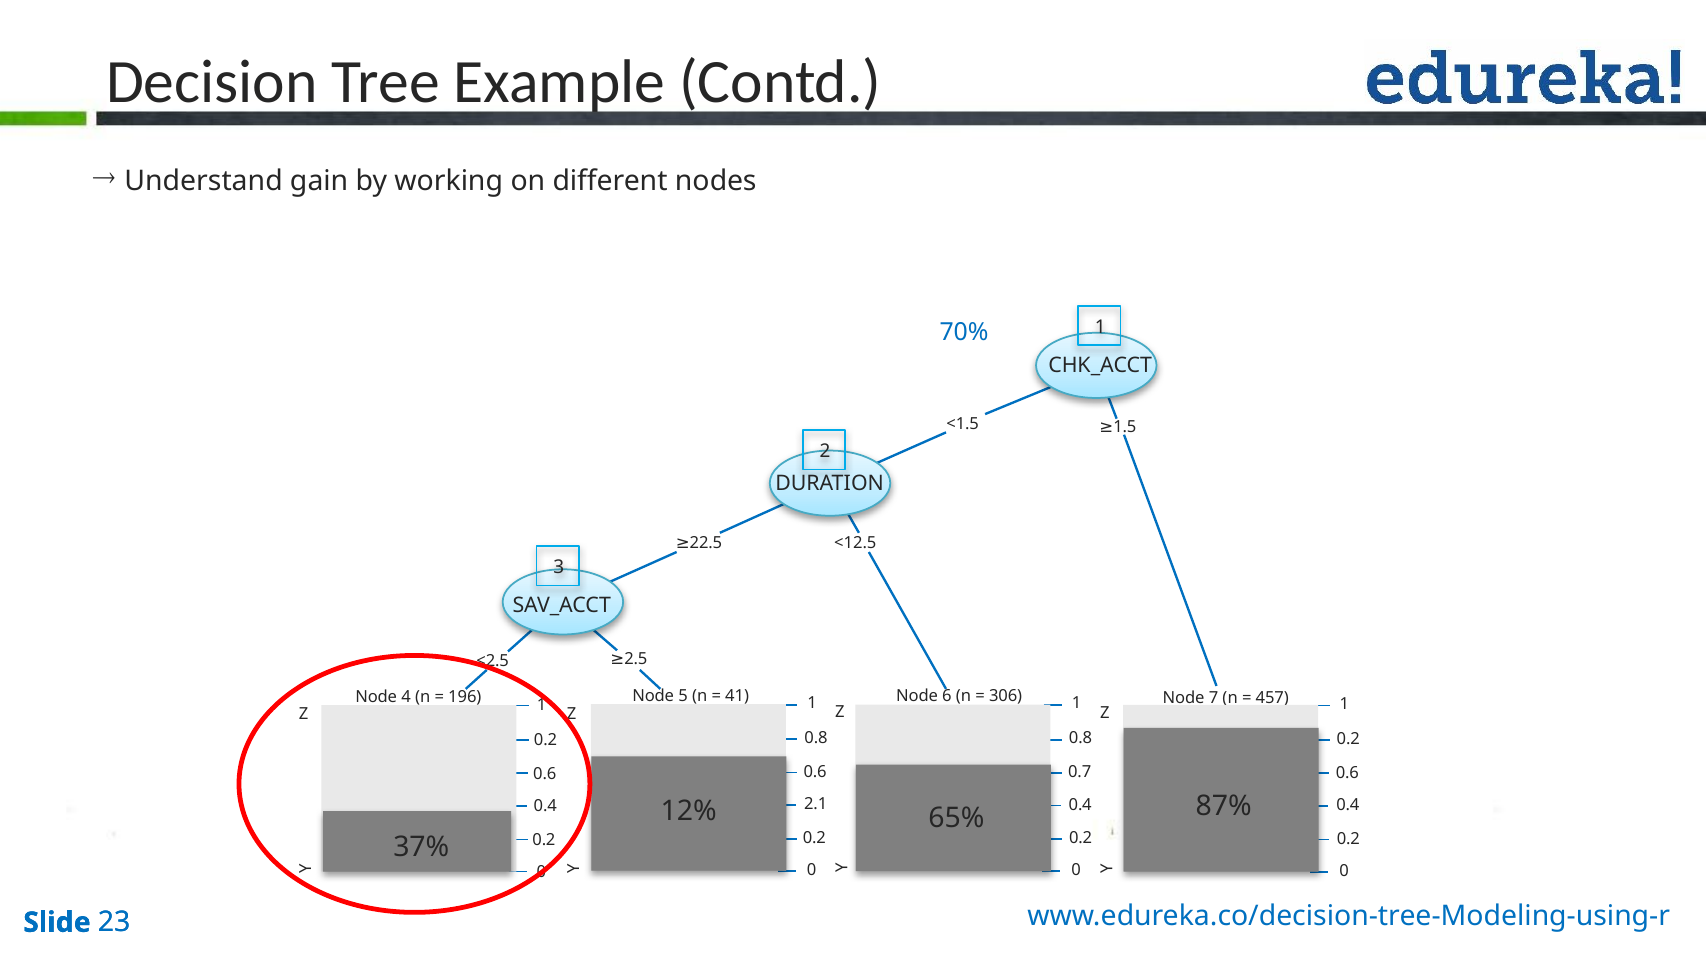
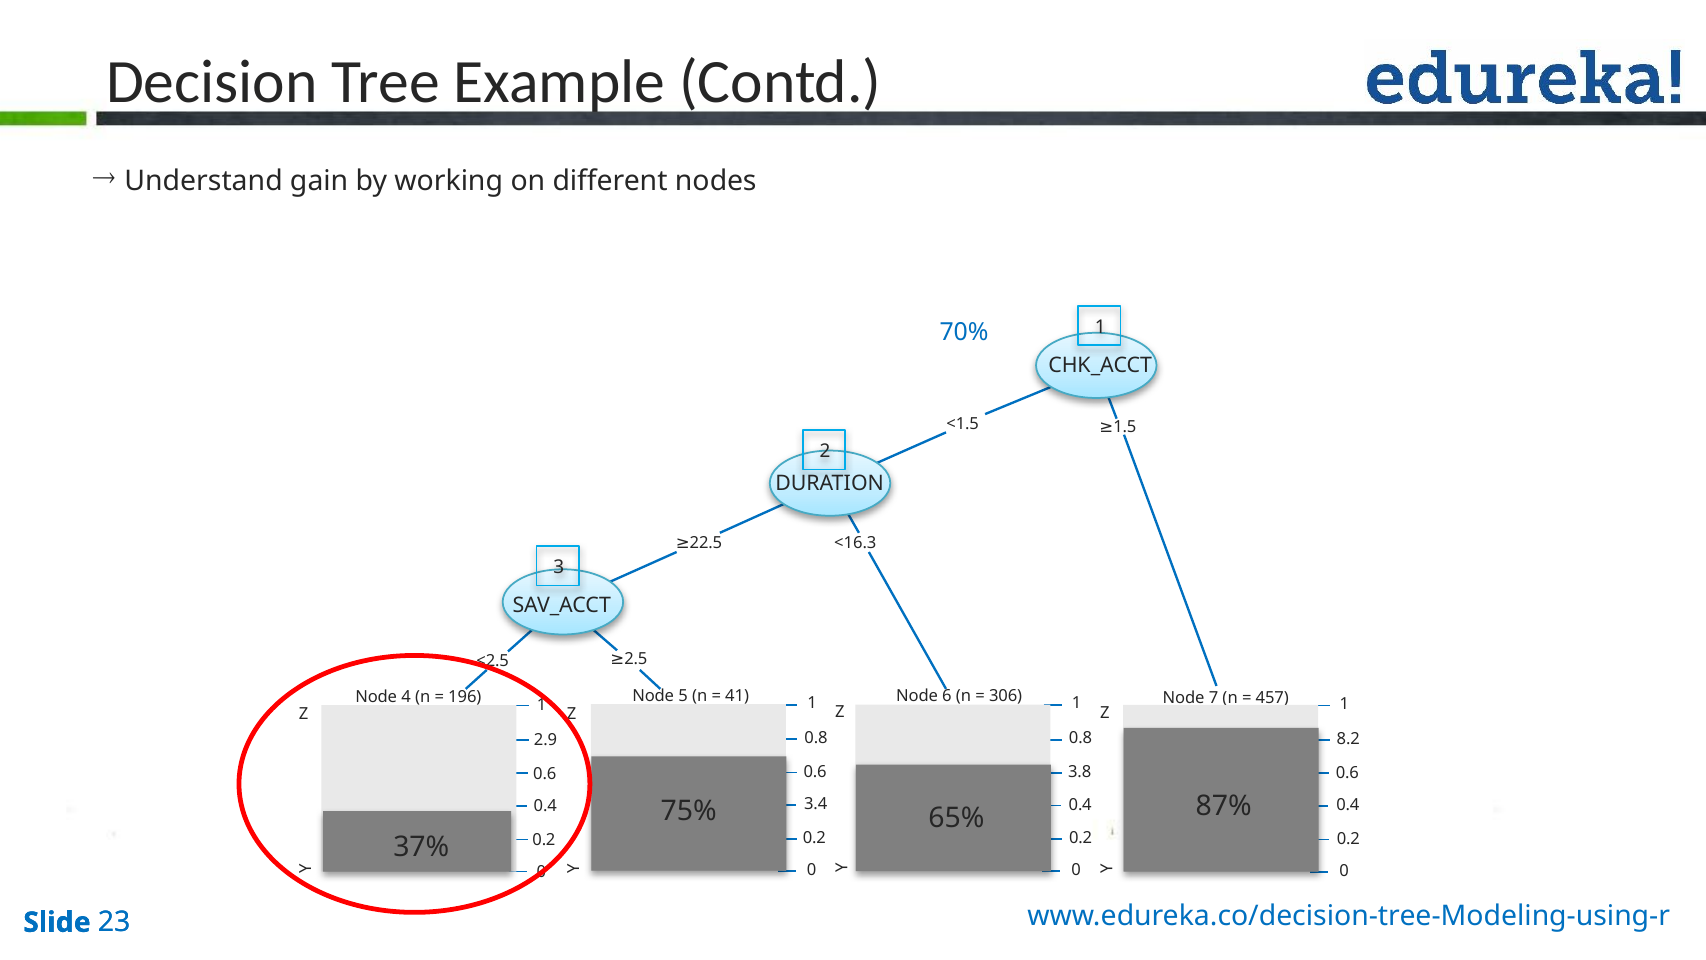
<12.5: <12.5 -> <16.3 (855, 543)
0.2: 0.2 -> 8.2 (1348, 739)
0.2: 0.2 -> 2.9 (546, 740)
0.7: 0.7 -> 3.8 (1080, 772)
2.1: 2.1 -> 3.4 (816, 804)
12%: 12% -> 75% (689, 810)
